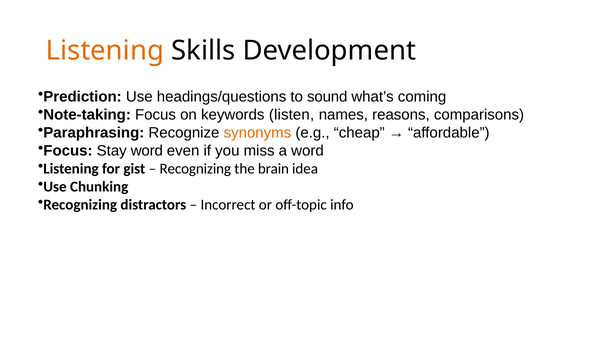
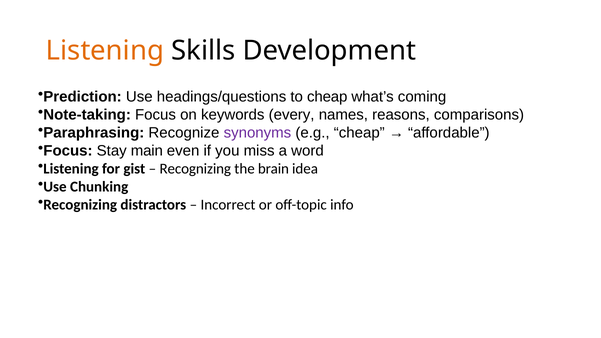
to sound: sound -> cheap (327, 97)
listen: listen -> every (292, 115)
synonyms colour: orange -> purple (257, 133)
Stay word: word -> main (147, 151)
